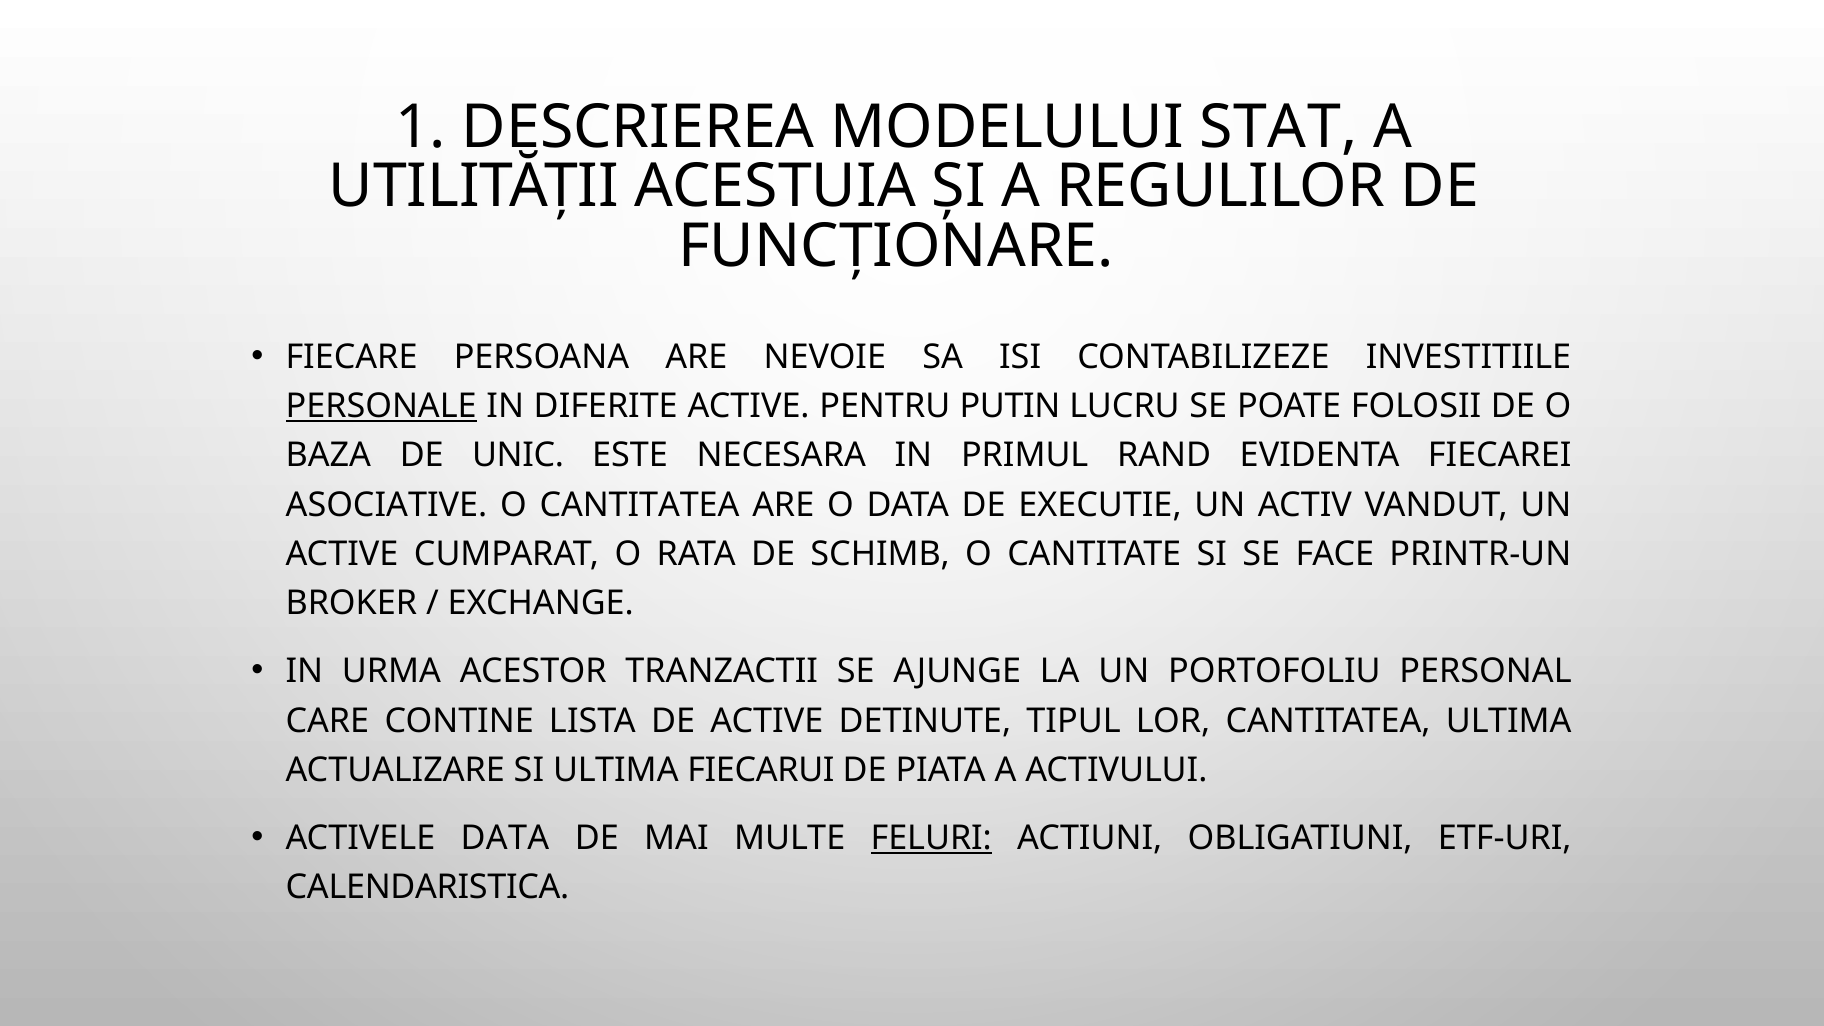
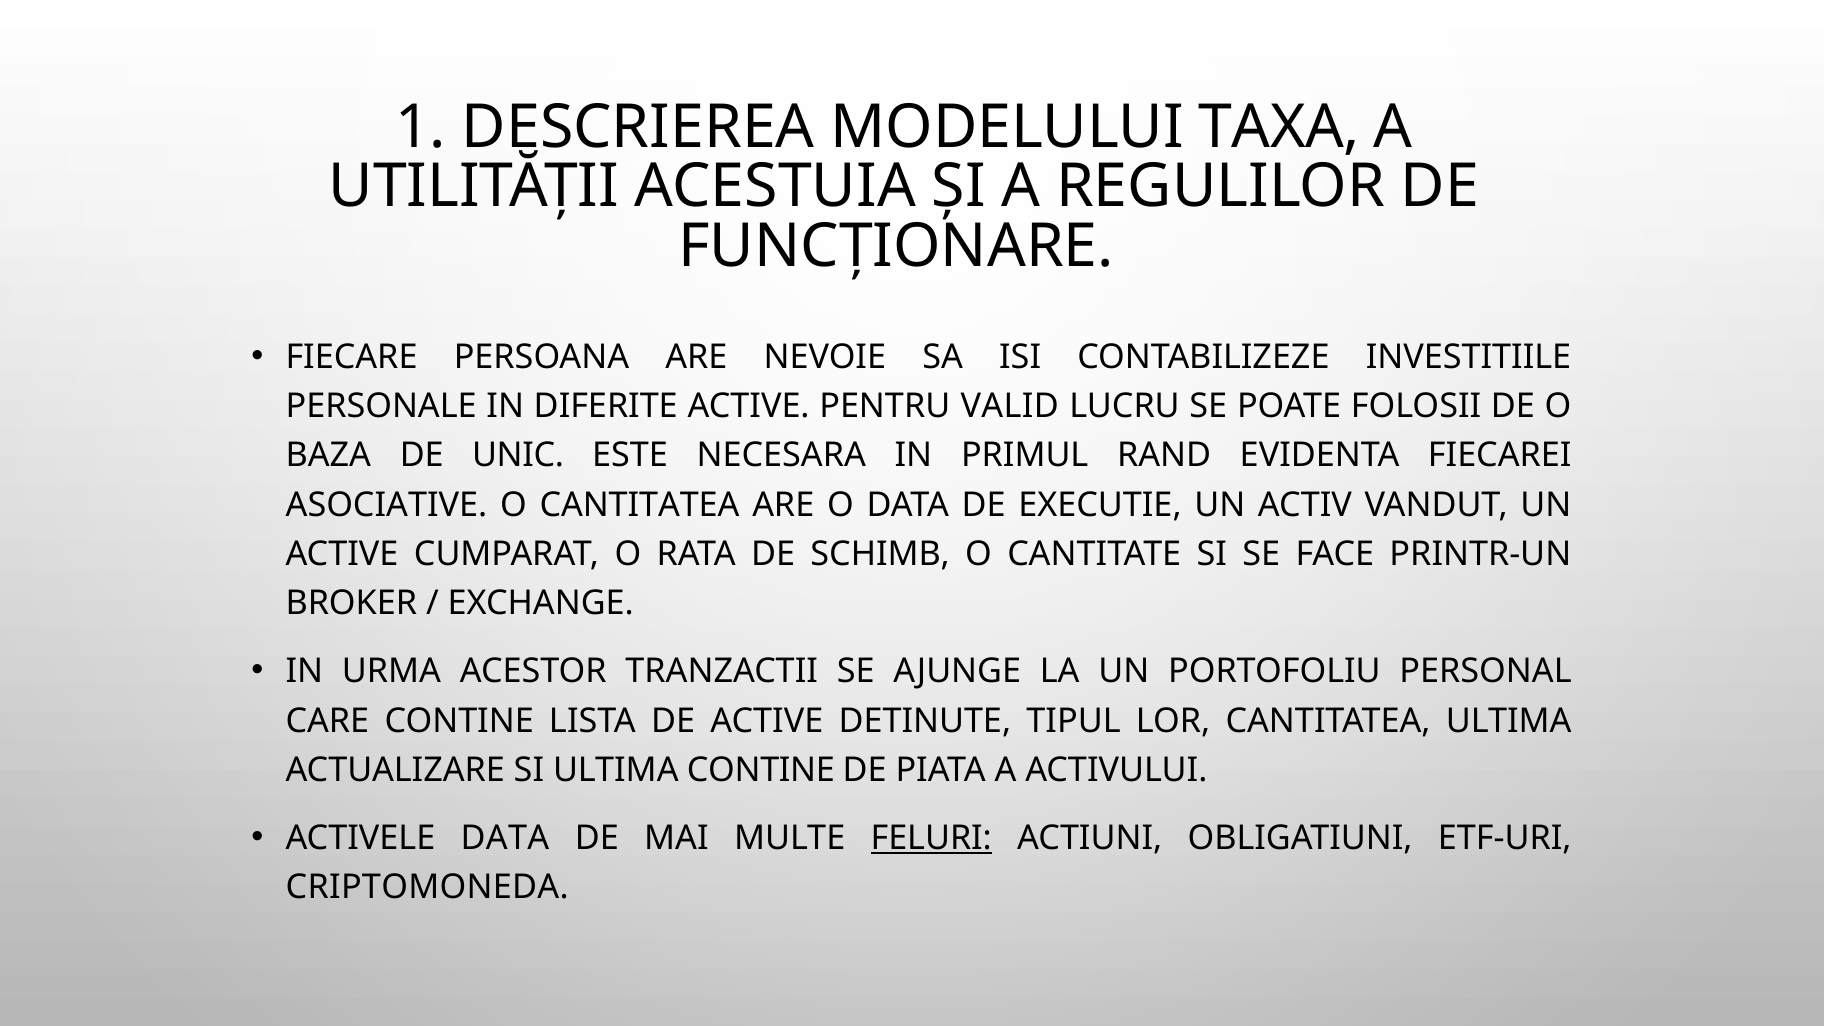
STAT: STAT -> TAXA (1279, 128)
PERSONALE underline: present -> none (381, 406)
PUTIN: PUTIN -> VALID (1010, 406)
ULTIMA FIECARUI: FIECARUI -> CONTINE (761, 770)
CALENDARISTICA: CALENDARISTICA -> CRIPTOMONEDA (427, 887)
